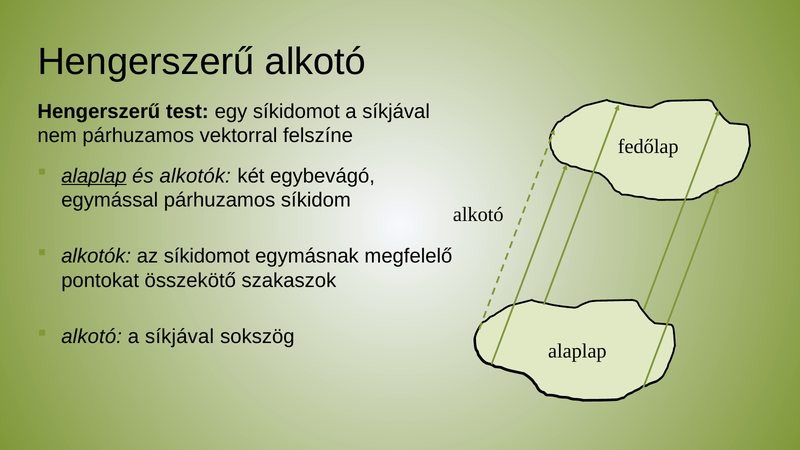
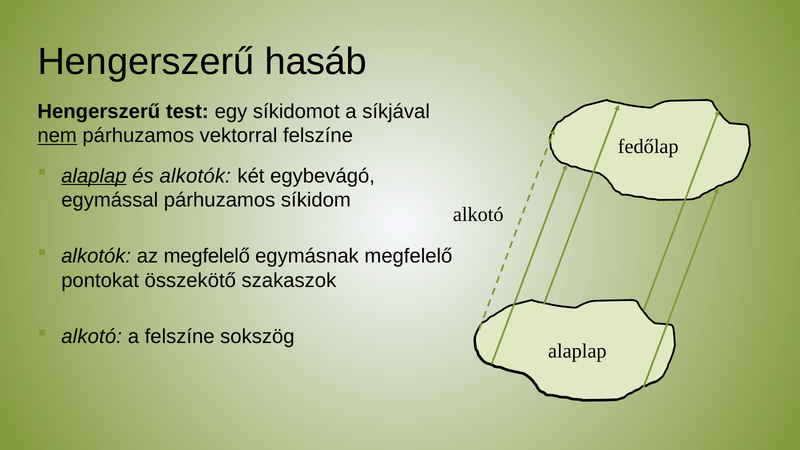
Hengerszerű alkotó: alkotó -> hasáb (316, 62)
nem underline: none -> present (57, 136)
az síkidomot: síkidomot -> megfelelő (207, 256)
síkjával: síkjával -> felszíne (180, 337)
